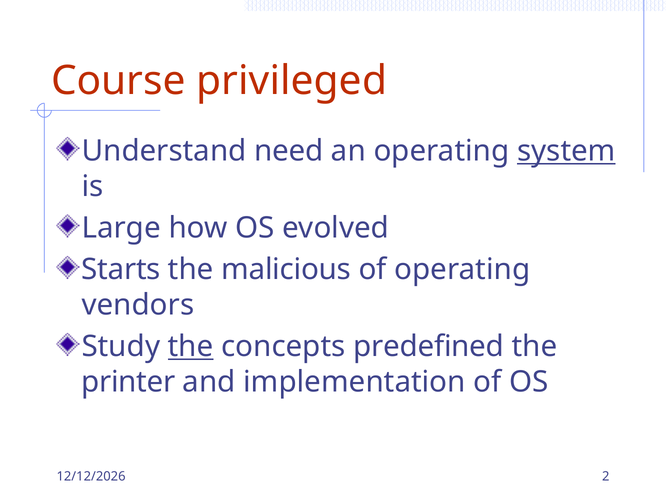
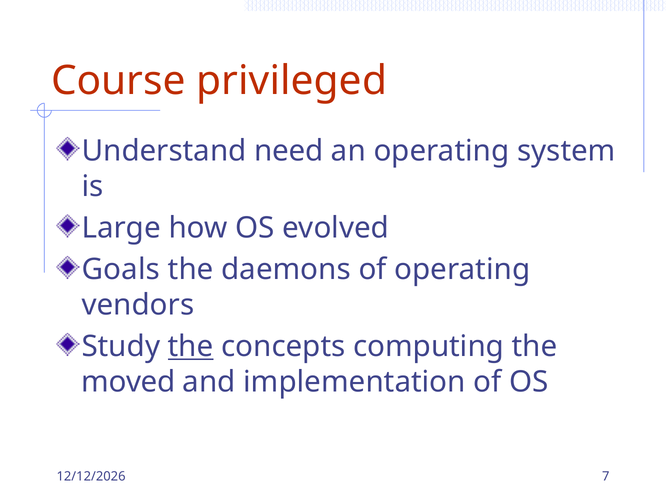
system underline: present -> none (566, 151)
Starts: Starts -> Goals (121, 269)
malicious: malicious -> daemons (286, 269)
predefined: predefined -> computing (429, 346)
printer: printer -> moved (128, 382)
2: 2 -> 7 (606, 476)
